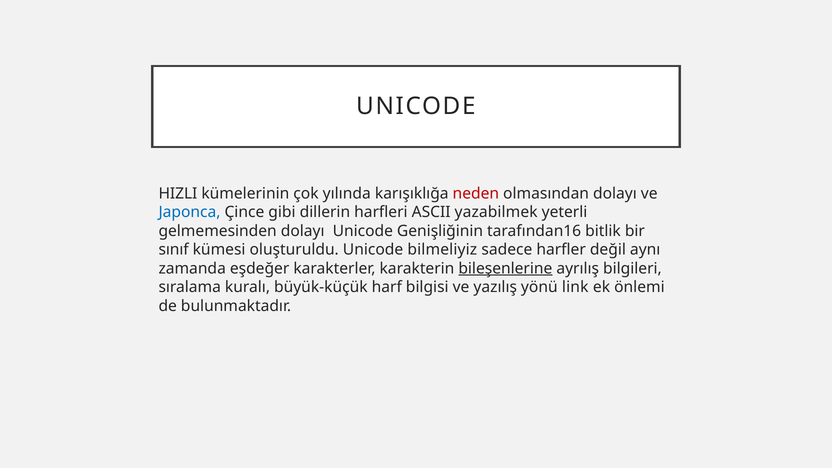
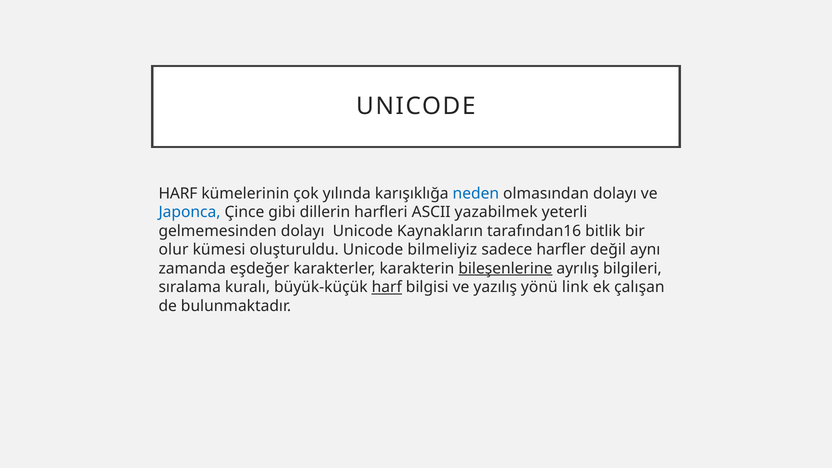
HIZLI: HIZLI -> HARF (178, 194)
neden colour: red -> blue (476, 194)
Genişliğinin: Genişliğinin -> Kaynakların (440, 231)
sınıf: sınıf -> olur (173, 250)
harf underline: none -> present (387, 287)
önlemi: önlemi -> çalışan (639, 287)
